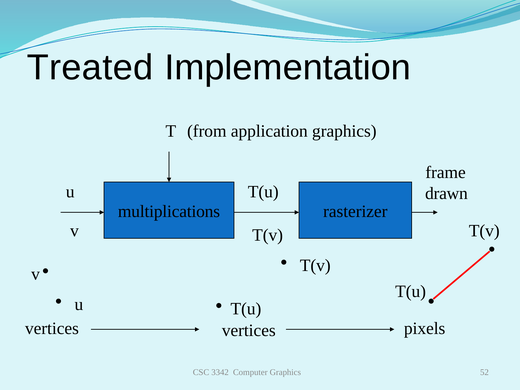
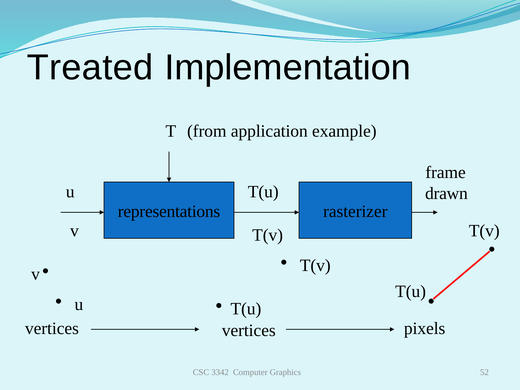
application graphics: graphics -> example (344, 131)
multiplications: multiplications -> representations (169, 211)
